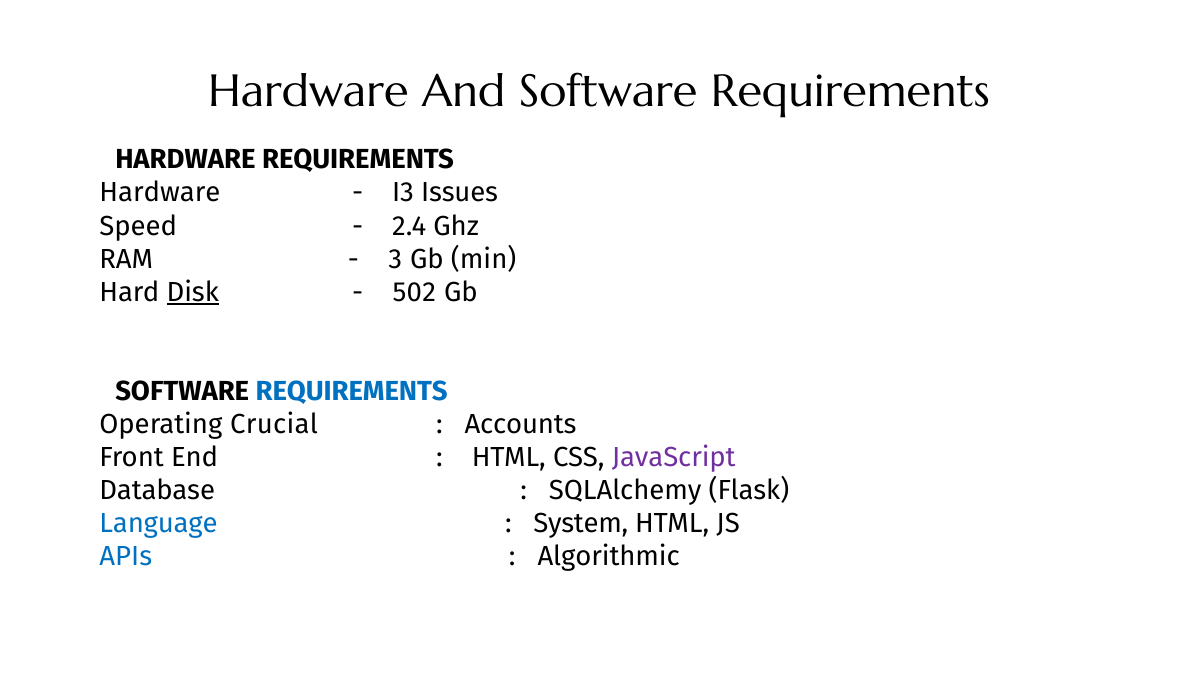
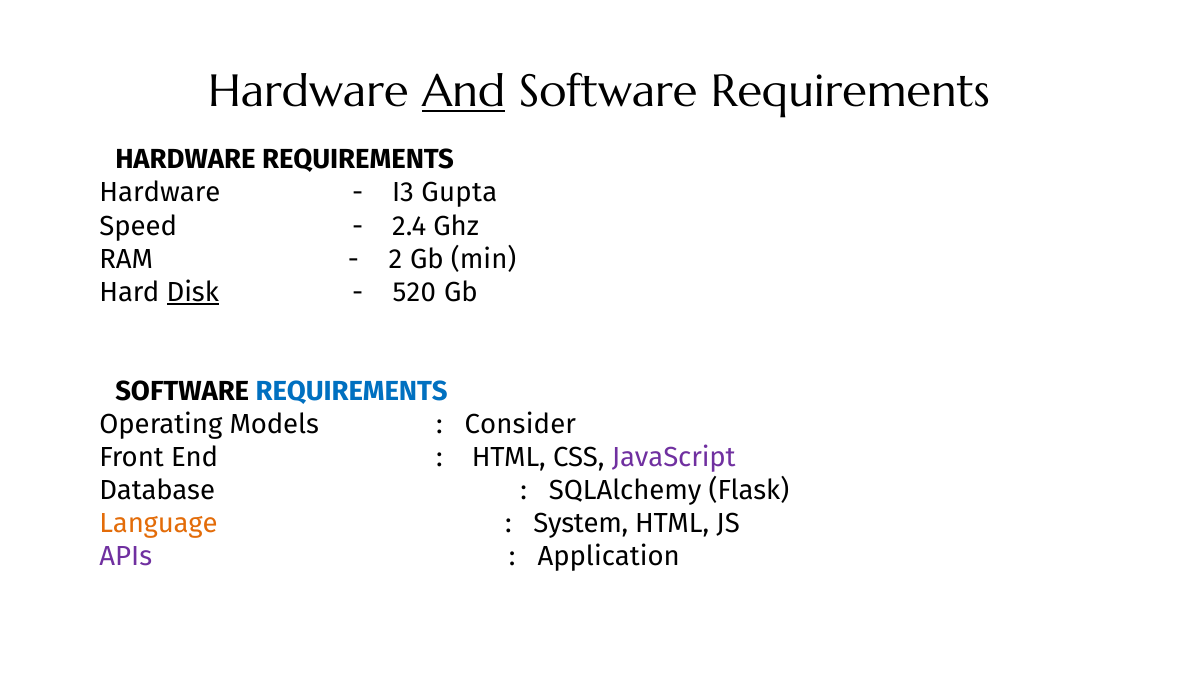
And underline: none -> present (464, 91)
Issues: Issues -> Gupta (459, 193)
3: 3 -> 2 (395, 259)
502: 502 -> 520 (414, 292)
Crucial: Crucial -> Models (274, 424)
Accounts: Accounts -> Consider (520, 424)
Language colour: blue -> orange (159, 523)
APIs colour: blue -> purple (126, 557)
Algorithmic: Algorithmic -> Application (609, 557)
